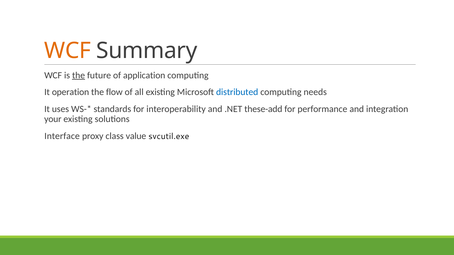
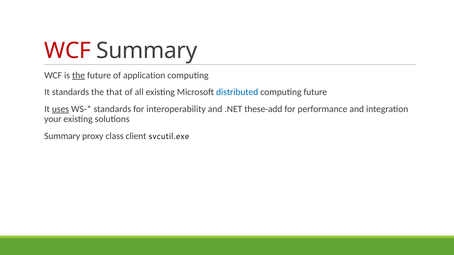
WCF colour: orange -> red (68, 51)
It operation: operation -> standards (70, 92)
flow: flow -> that (114, 92)
computing needs: needs -> future (315, 92)
uses underline: none -> present (60, 109)
Interface: Interface -> Summary (62, 136)
value: value -> client (136, 136)
